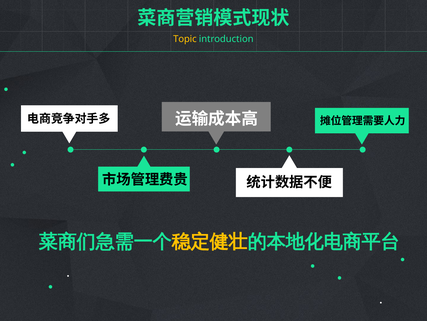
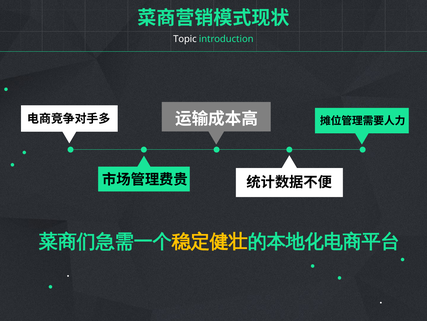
Topic colour: yellow -> white (185, 39)
